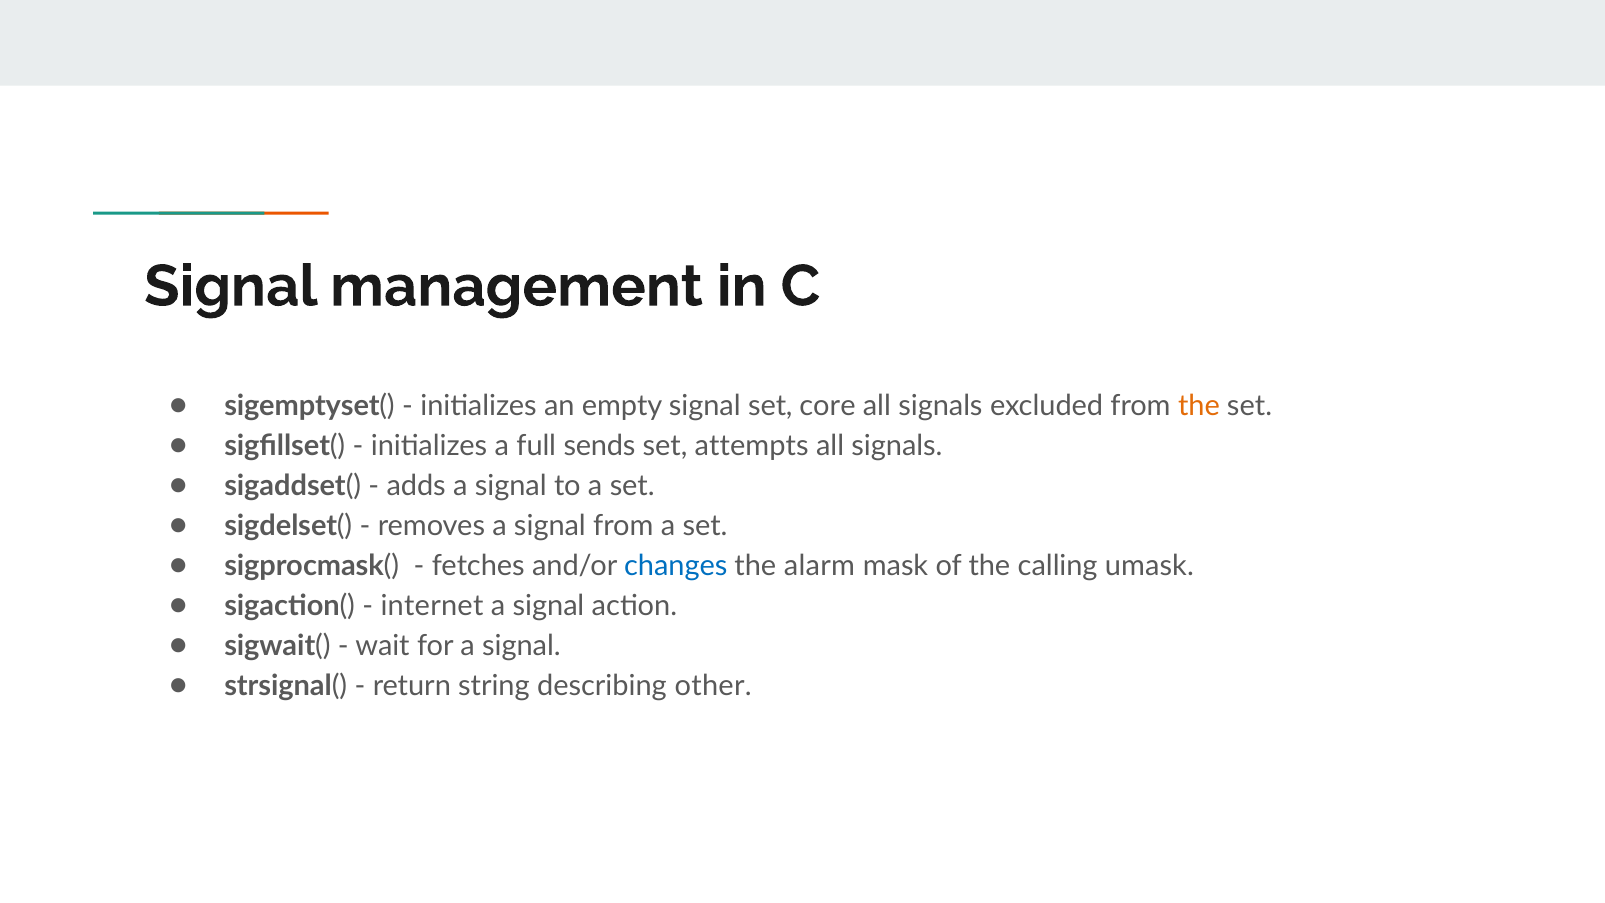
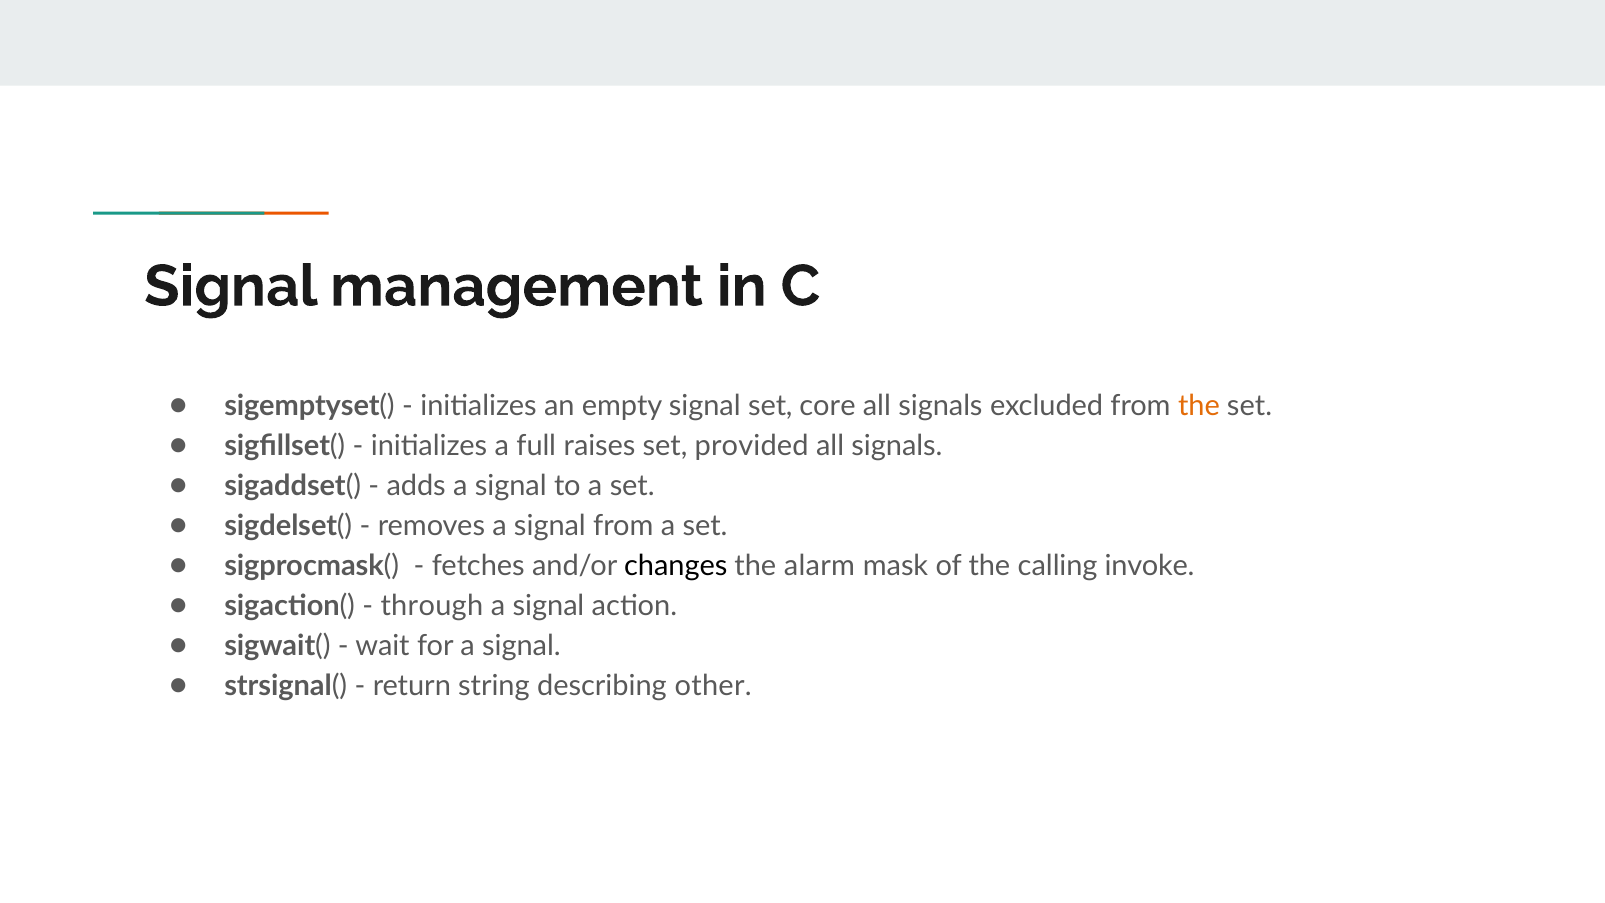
sends: sends -> raises (599, 446)
attempts: attempts -> provided (752, 446)
changes colour: blue -> black (676, 566)
umask: umask -> invoke (1150, 566)
internet: internet -> through (432, 606)
